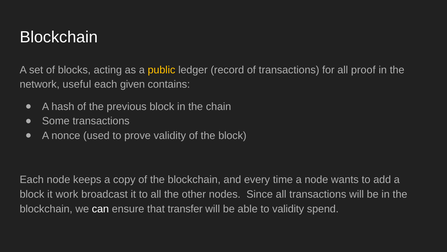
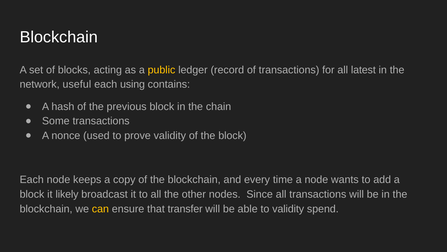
proof: proof -> latest (363, 70)
given: given -> using (133, 84)
work: work -> likely (67, 194)
can colour: white -> yellow (100, 209)
